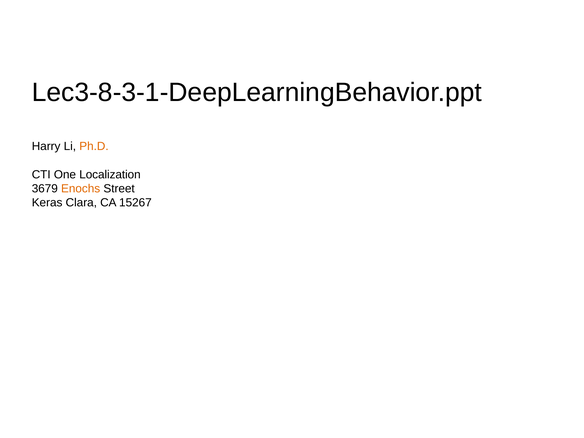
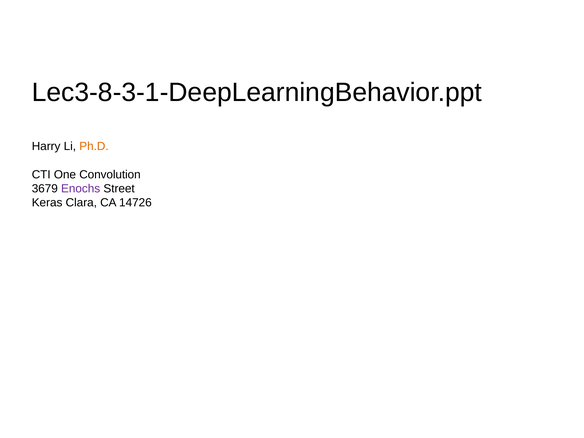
Localization: Localization -> Convolution (110, 174)
Enochs colour: orange -> purple (81, 189)
15267: 15267 -> 14726 (135, 203)
